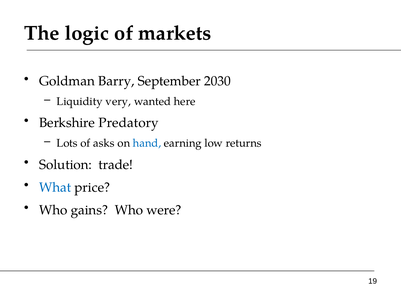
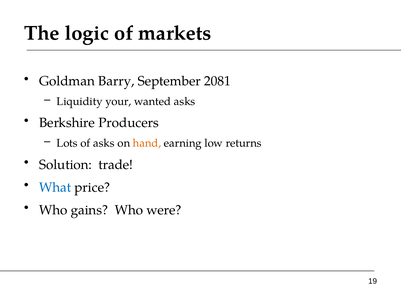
2030: 2030 -> 2081 (217, 81)
very: very -> your (118, 101)
wanted here: here -> asks (185, 101)
Predatory: Predatory -> Producers (129, 123)
hand colour: blue -> orange (147, 143)
